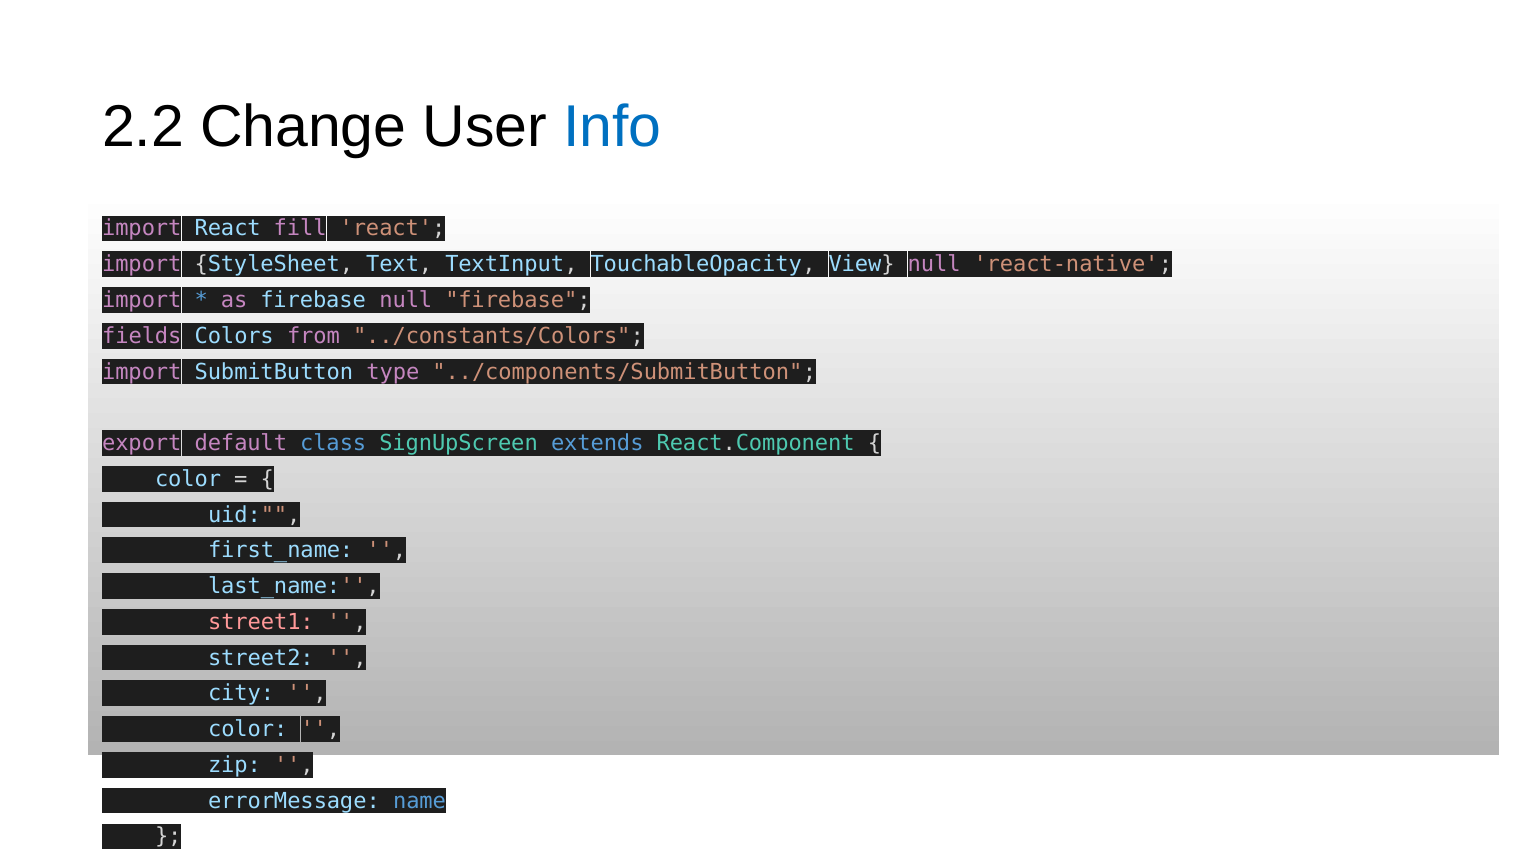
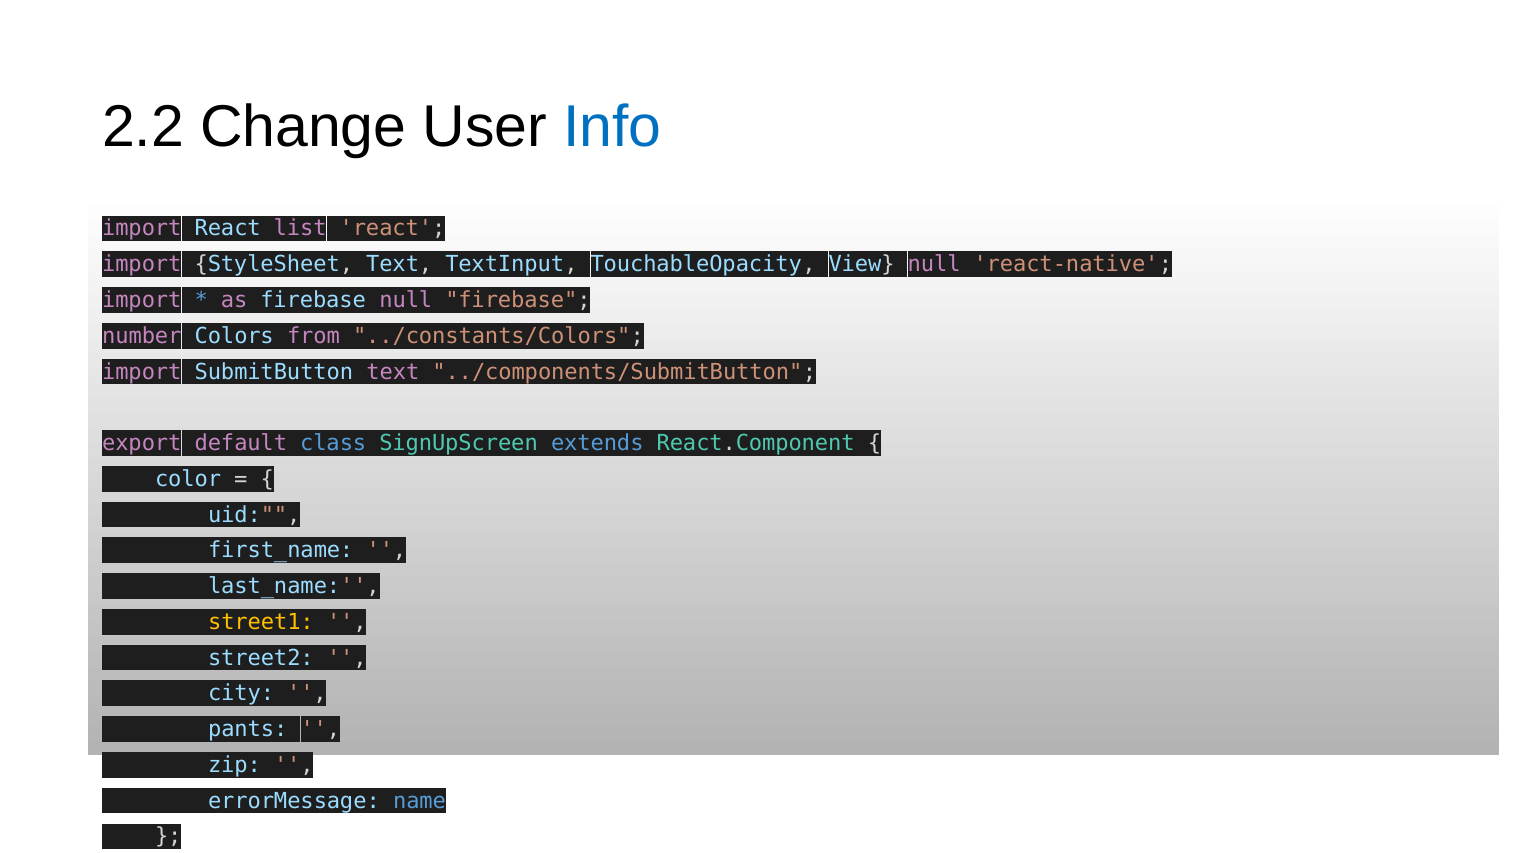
React fill: fill -> list (300, 229)
fields: fields -> number (142, 336)
SubmitButton type: type -> text (393, 372)
street1 colour: pink -> yellow (261, 622)
color: color -> pants (248, 729)
